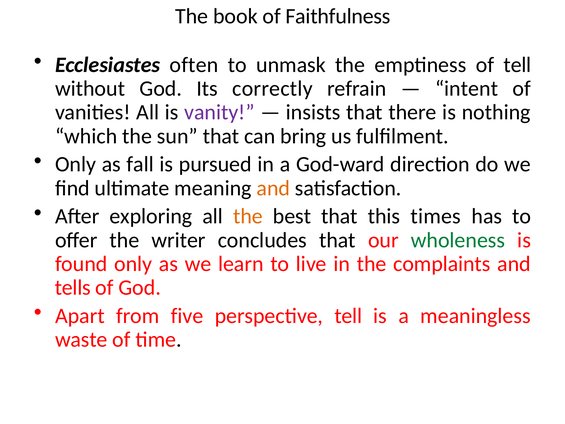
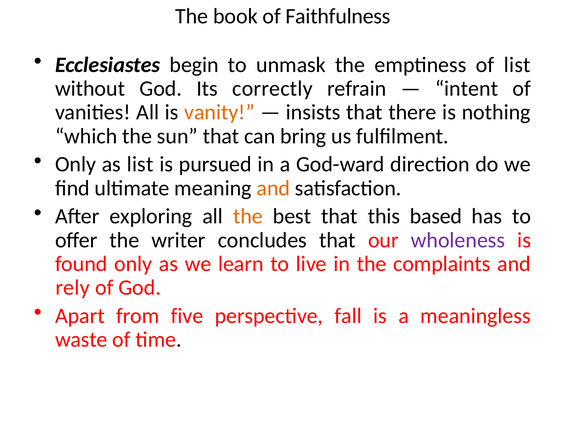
often: often -> begin (194, 65)
of tell: tell -> list (517, 65)
vanity colour: purple -> orange (219, 112)
as fall: fall -> list (140, 164)
times: times -> based (436, 216)
wholeness colour: green -> purple (458, 240)
tells: tells -> rely (73, 287)
perspective tell: tell -> fall (348, 316)
